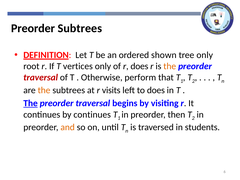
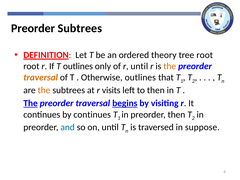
shown: shown -> theory (164, 55)
tree only: only -> root (205, 55)
T vertices: vertices -> outlines (78, 66)
r does: does -> until (139, 66)
traversal colour: red -> orange (41, 77)
Otherwise perform: perform -> outlines (140, 77)
to does: does -> then (156, 90)
begins underline: none -> present (125, 103)
and colour: orange -> blue (68, 127)
students: students -> suppose (202, 127)
